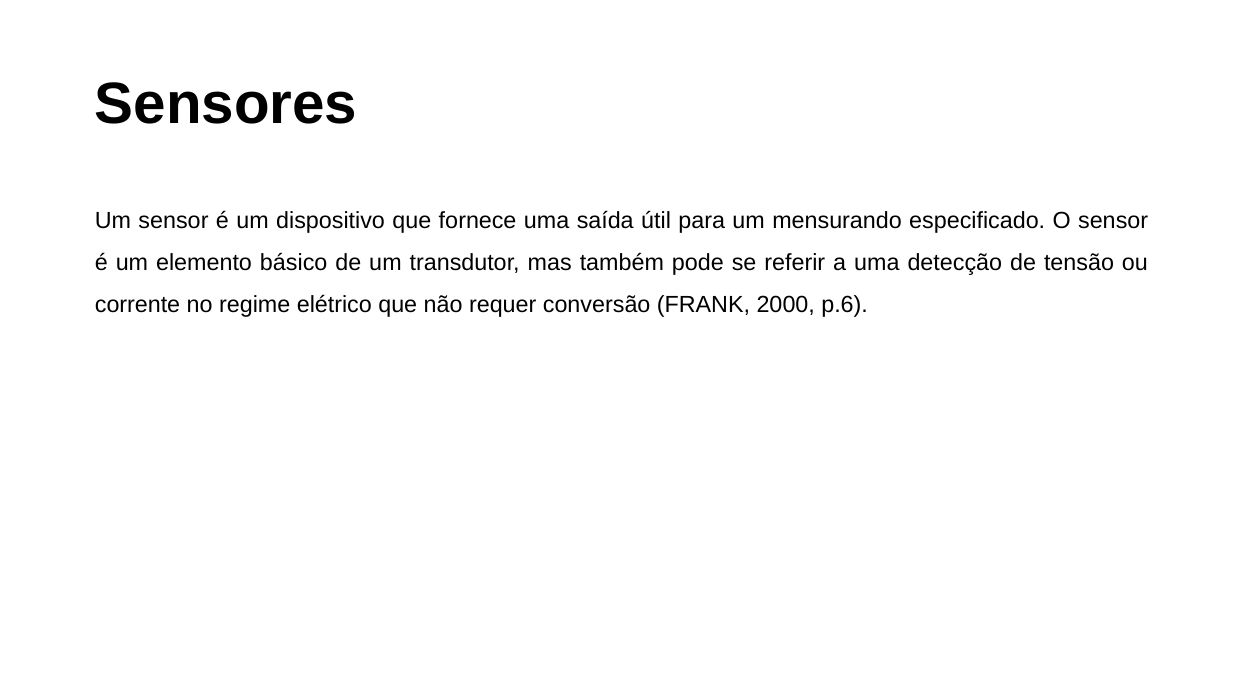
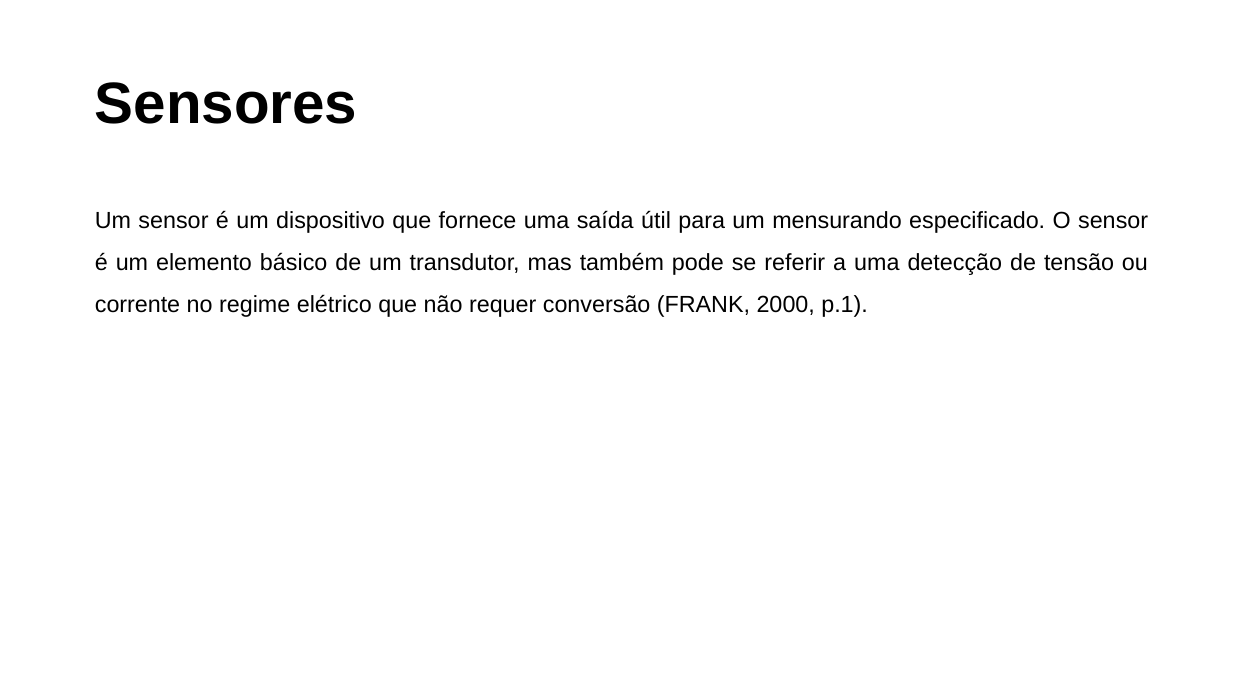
p.6: p.6 -> p.1 (845, 305)
